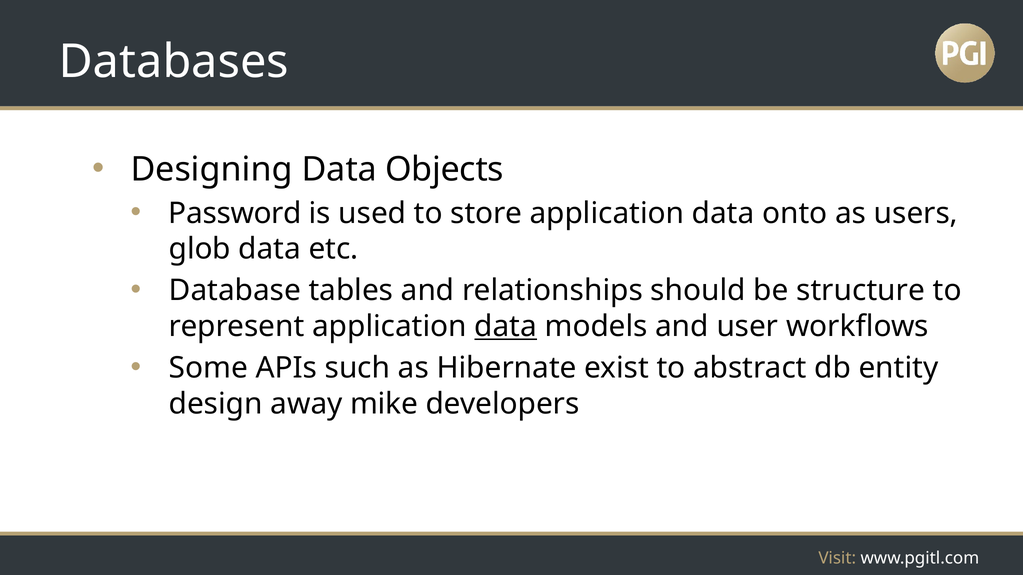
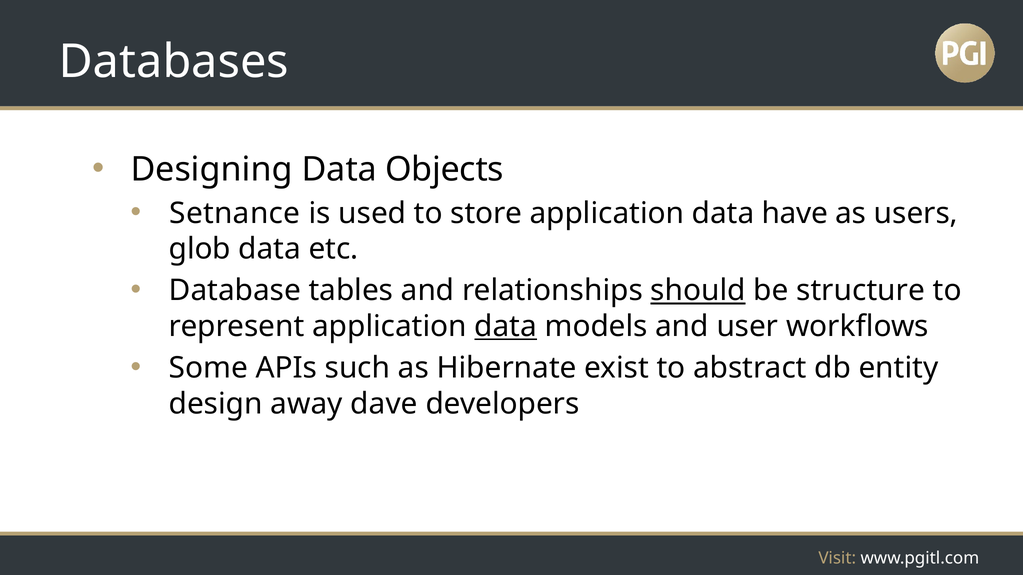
Password: Password -> Setnance (235, 213)
onto: onto -> have (795, 213)
should underline: none -> present (698, 291)
mike: mike -> dave (384, 404)
